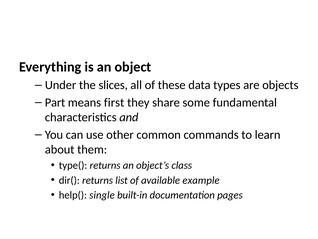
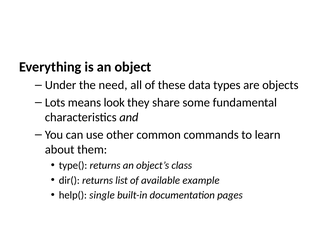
slices: slices -> need (113, 85)
Part: Part -> Lots (55, 102)
first: first -> look (114, 102)
